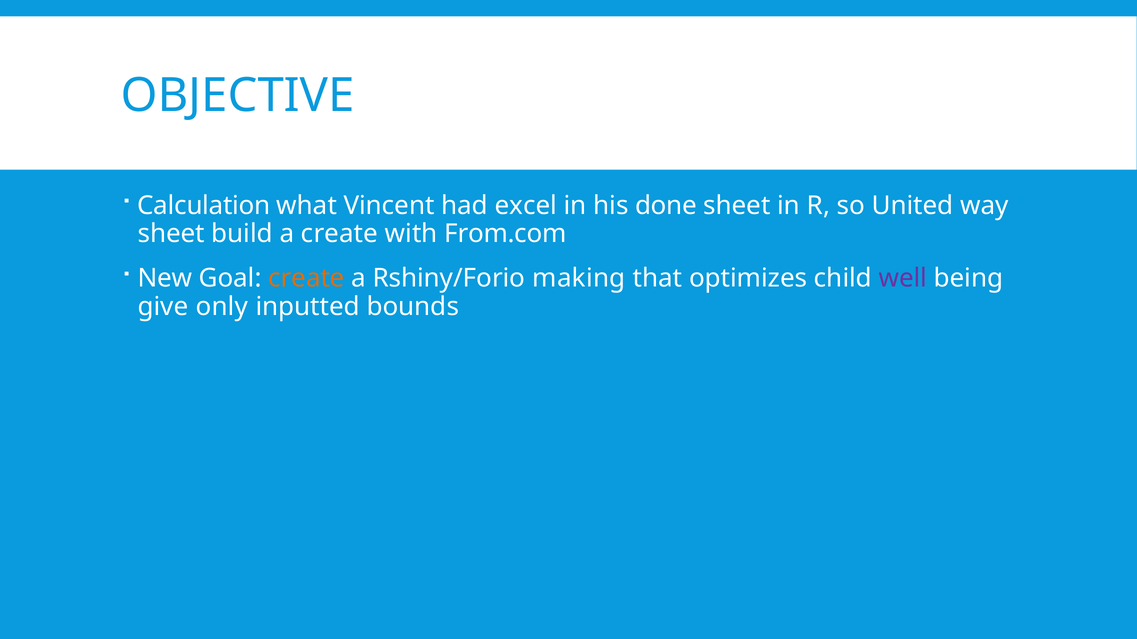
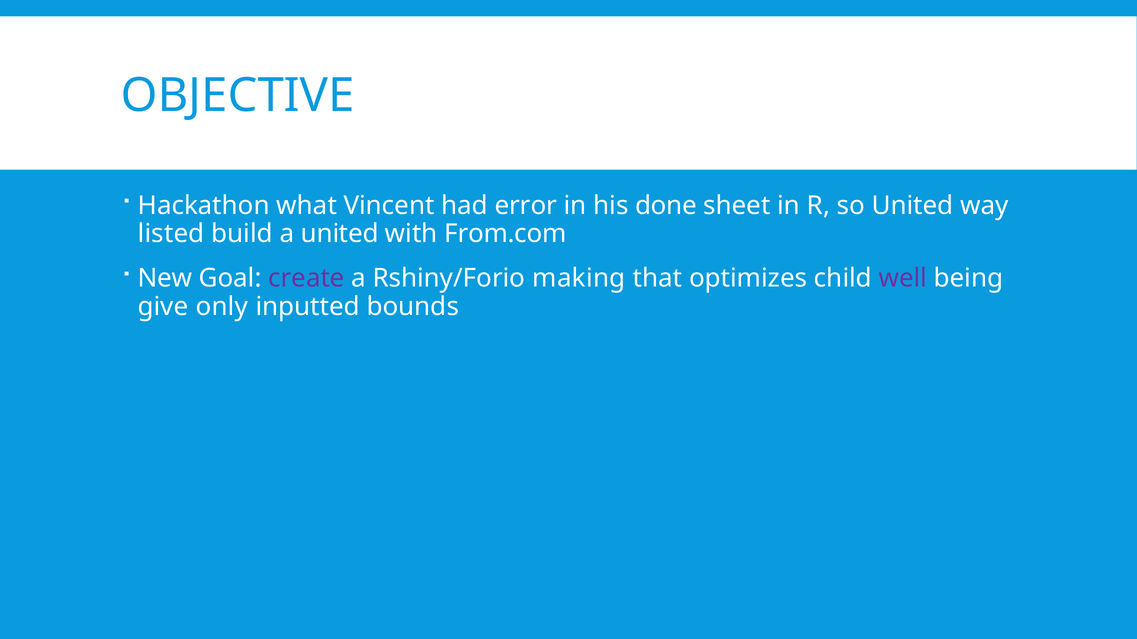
Calculation: Calculation -> Hackathon (204, 206)
excel: excel -> error (526, 206)
sheet: sheet -> listed (171, 234)
a create: create -> united (340, 234)
create colour: orange -> purple (306, 279)
